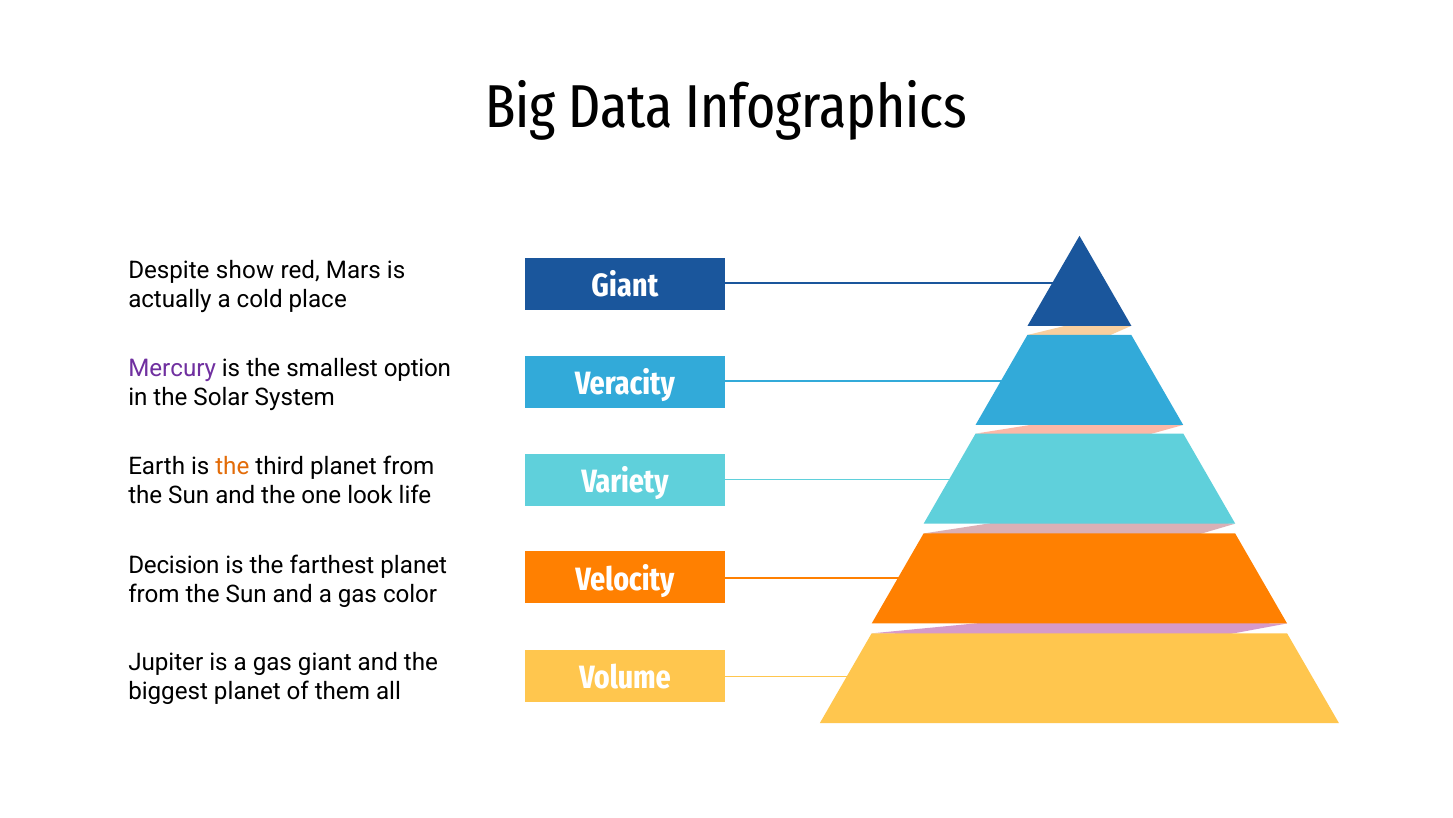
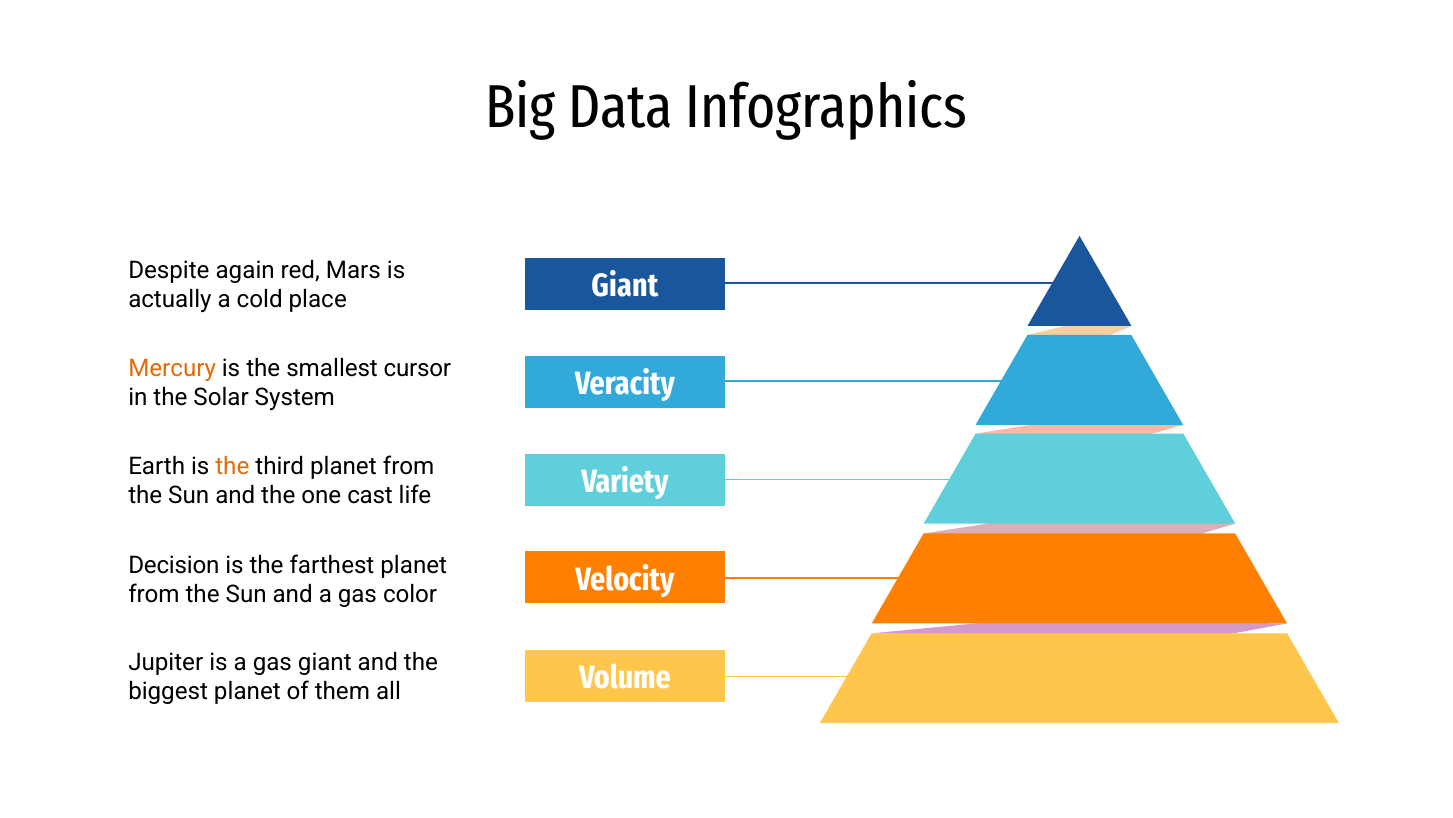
show: show -> again (245, 270)
Mercury colour: purple -> orange (172, 368)
option: option -> cursor (417, 368)
look: look -> cast (370, 495)
